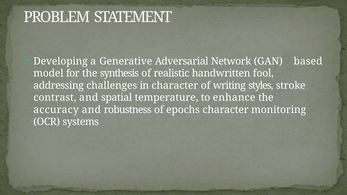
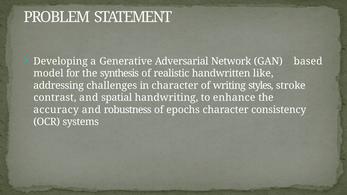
fool: fool -> like (263, 73)
temperature: temperature -> handwriting (166, 98)
monitoring: monitoring -> consistency (279, 110)
